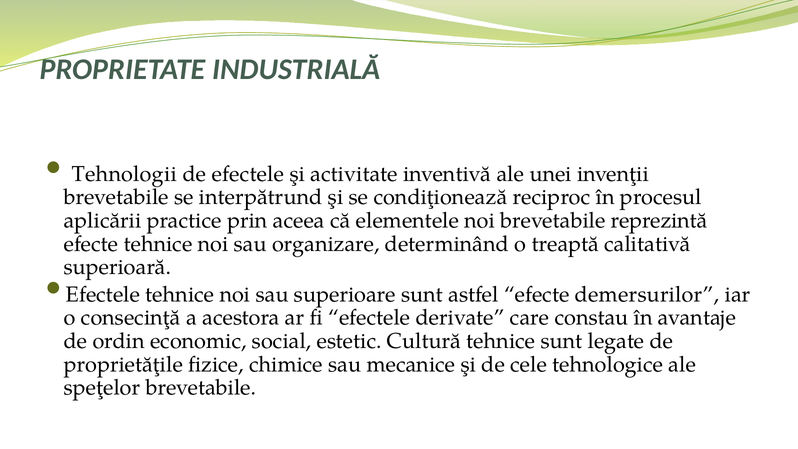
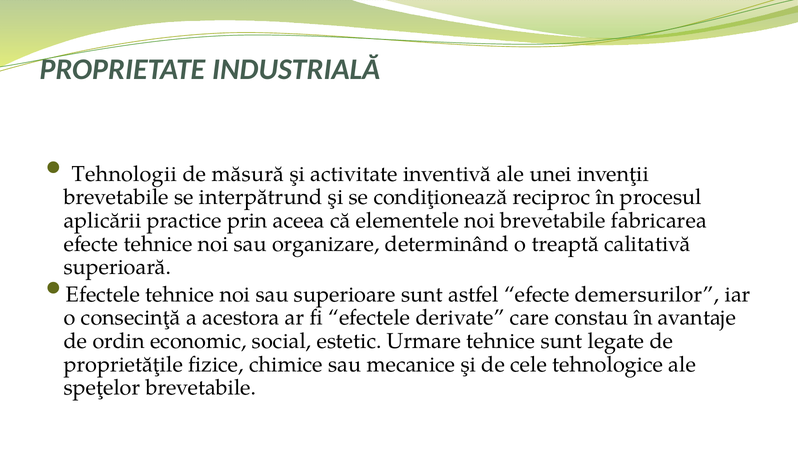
de efectele: efectele -> măsură (248, 174)
reprezintă: reprezintă -> fabricarea (659, 221)
Cultură: Cultură -> Urmare (424, 341)
